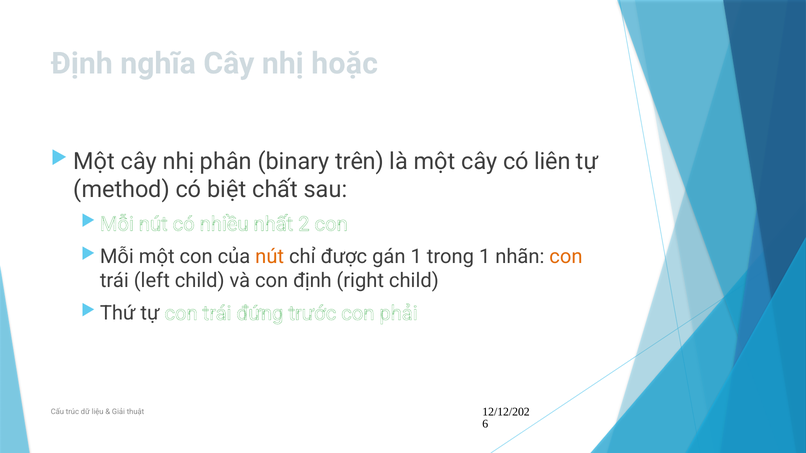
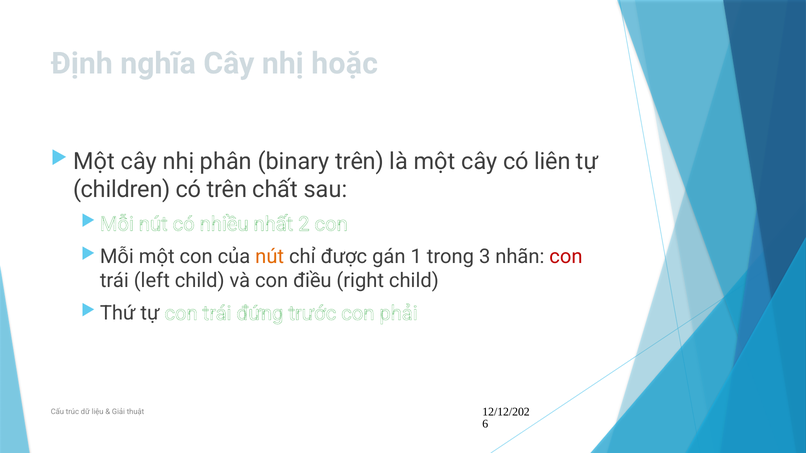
method: method -> children (122, 190)
có biệt: biệt -> trên (227, 190)
trong 1: 1 -> 3 (485, 257)
con colour: orange -> red (566, 257)
con định: định -> điều (312, 281)
